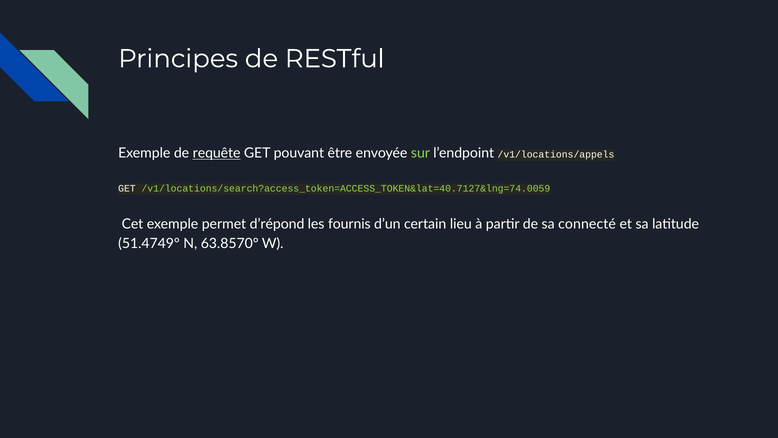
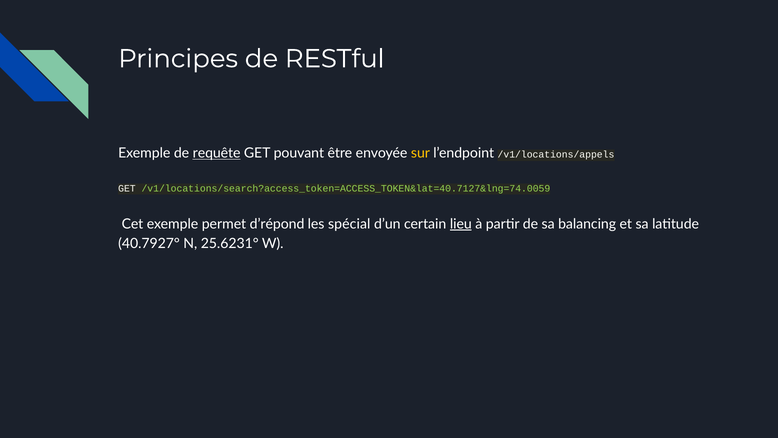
sur colour: light green -> yellow (420, 153)
fournis: fournis -> spécial (349, 224)
lieu underline: none -> present (461, 224)
connecté: connecté -> balancing (587, 224)
51.4749°: 51.4749° -> 40.7927° (149, 243)
63.8570°: 63.8570° -> 25.6231° (230, 243)
